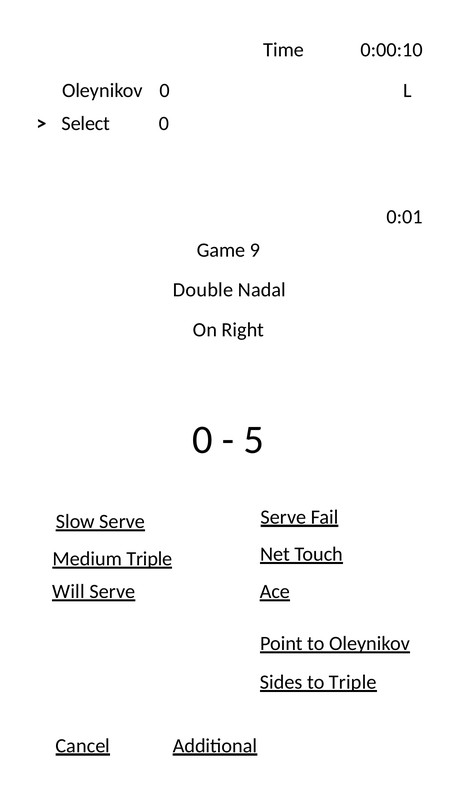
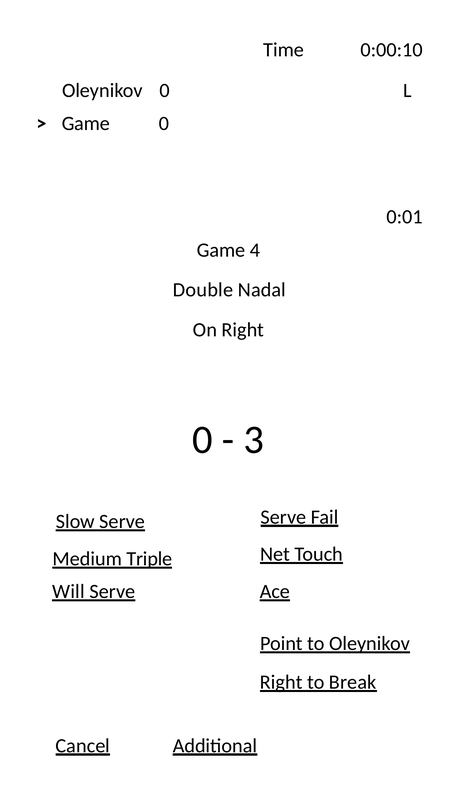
Select: Select -> Game (86, 123)
9: 9 -> 4 (255, 250)
5: 5 -> 3 (254, 440)
Sides: Sides -> Right (281, 682)
to Triple: Triple -> Break (353, 682)
